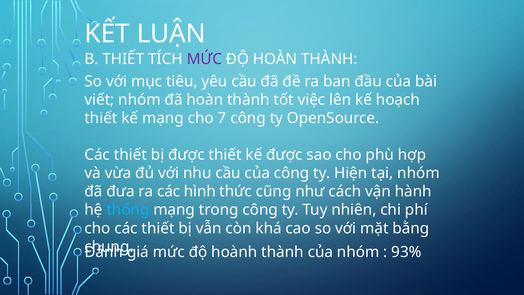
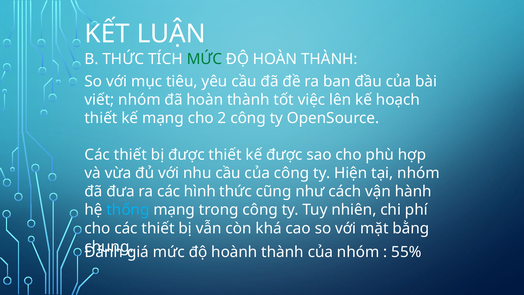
B THIẾT: THIẾT -> THỨC (123, 59)
MỨC colour: purple -> green (204, 59)
7: 7 -> 2 (222, 118)
93%: 93% -> 55% (406, 252)
